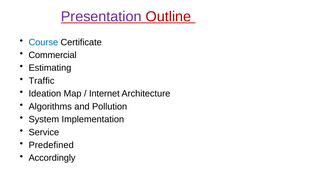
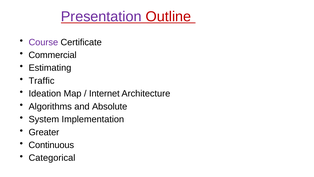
Course colour: blue -> purple (43, 42)
Pollution: Pollution -> Absolute (110, 106)
Service: Service -> Greater (44, 132)
Predefined: Predefined -> Continuous (51, 145)
Accordingly: Accordingly -> Categorical (52, 158)
